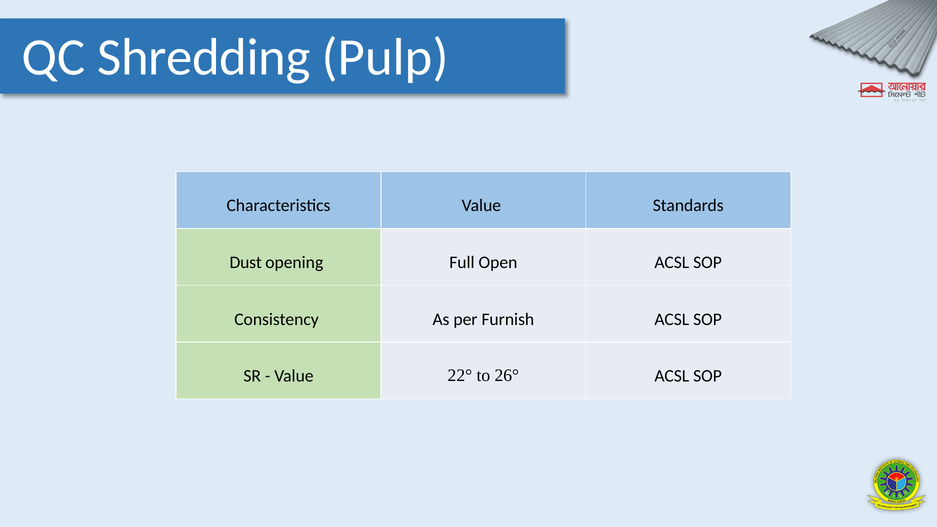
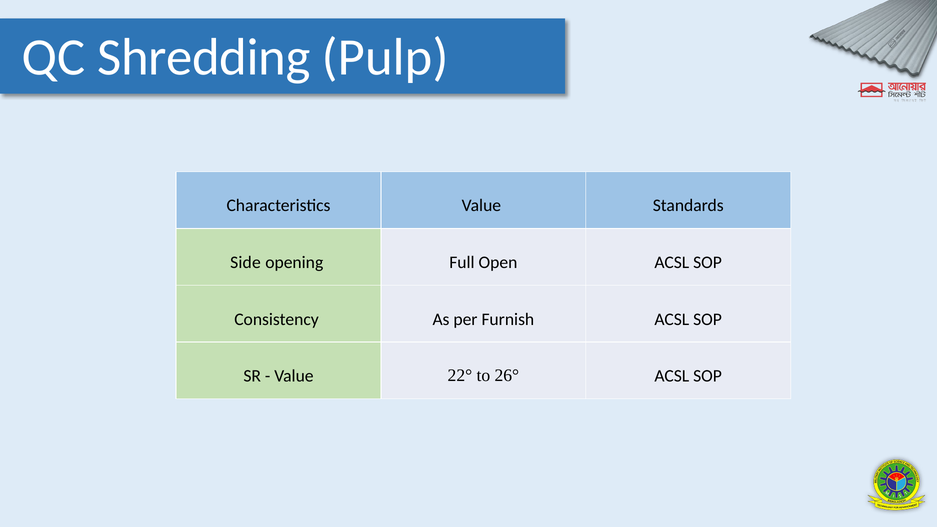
Dust: Dust -> Side (245, 262)
